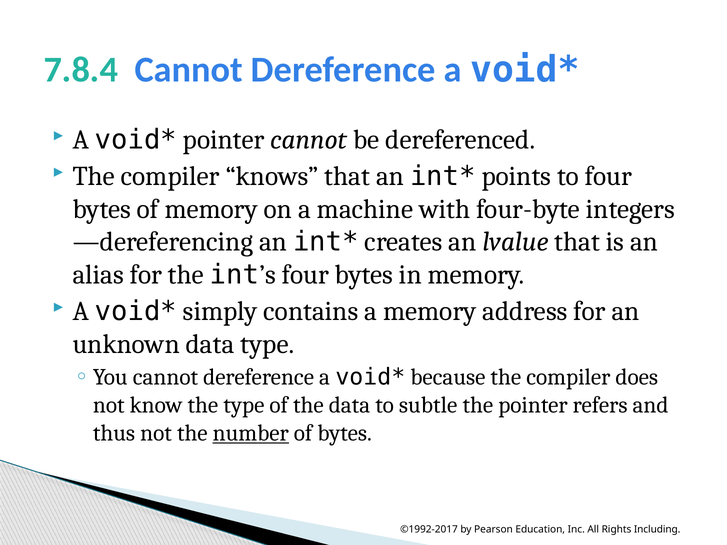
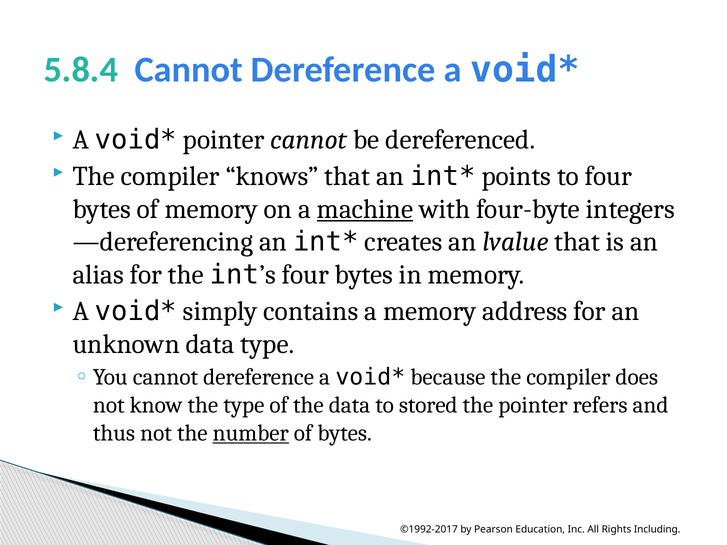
7.8.4: 7.8.4 -> 5.8.4 (81, 70)
machine underline: none -> present (365, 209)
subtle: subtle -> stored (428, 405)
